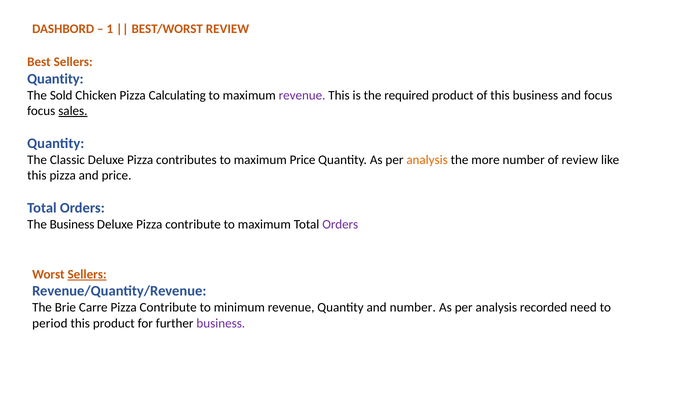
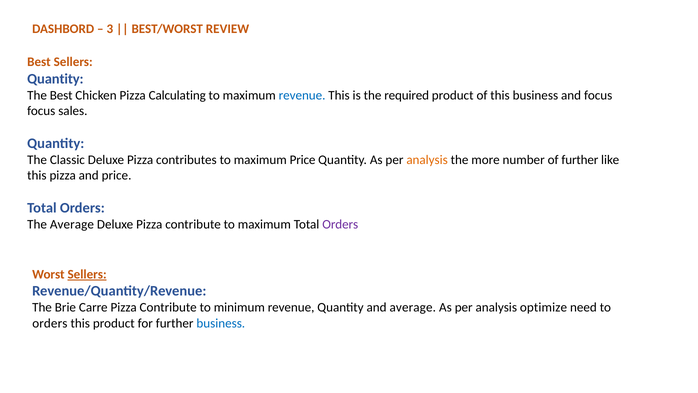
1: 1 -> 3 (110, 29)
The Sold: Sold -> Best (61, 95)
revenue colour: purple -> blue (302, 95)
sales underline: present -> none (73, 111)
of review: review -> further (580, 160)
The Business: Business -> Average (72, 224)
and number: number -> average (413, 307)
recorded: recorded -> optimize (543, 307)
period: period -> orders (50, 323)
business colour: purple -> blue (221, 323)
